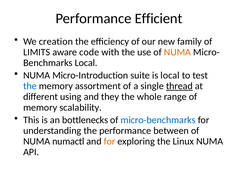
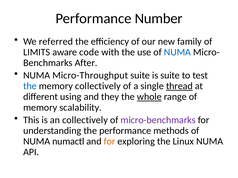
Efficient: Efficient -> Number (159, 18)
creation: creation -> referred (56, 42)
NUMA colour: orange -> blue (177, 52)
Local: Local -> After (86, 63)
Micro-Introduction: Micro-Introduction -> Micro-Throughput (90, 76)
is local: local -> suite (170, 76)
memory assortment: assortment -> collectively (98, 86)
whole underline: none -> present (149, 97)
an bottlenecks: bottlenecks -> collectively (85, 120)
micro-benchmarks colour: blue -> purple (158, 120)
between: between -> methods (171, 131)
